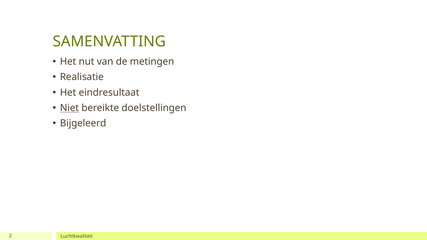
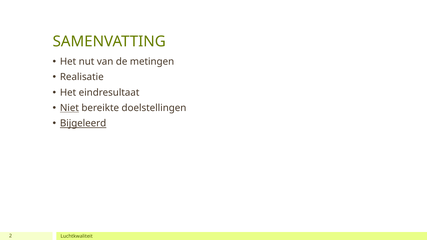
Bijgeleerd underline: none -> present (83, 123)
